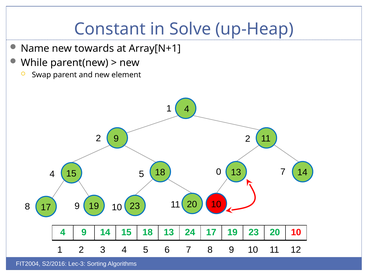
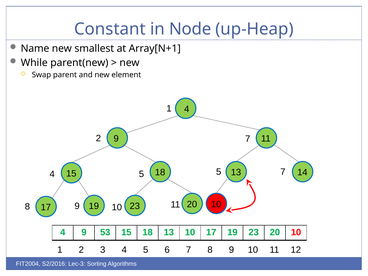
Solve: Solve -> Node (190, 29)
towards: towards -> smallest (94, 49)
2 2: 2 -> 7 (248, 139)
5 0: 0 -> 5 (219, 172)
9 14: 14 -> 53 (105, 232)
13 24: 24 -> 10 (190, 232)
